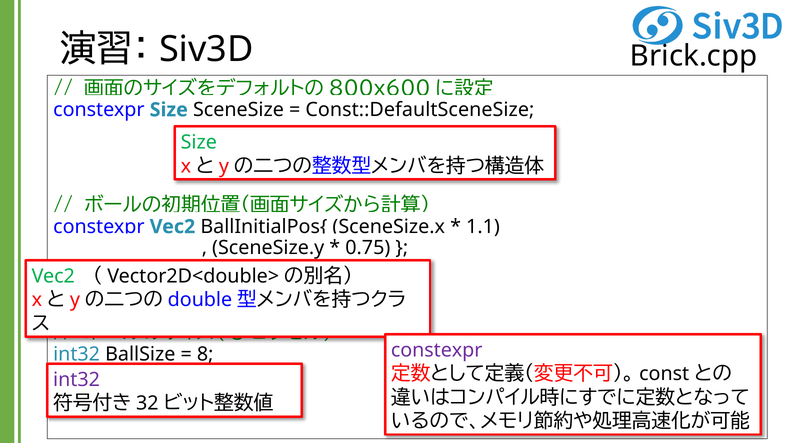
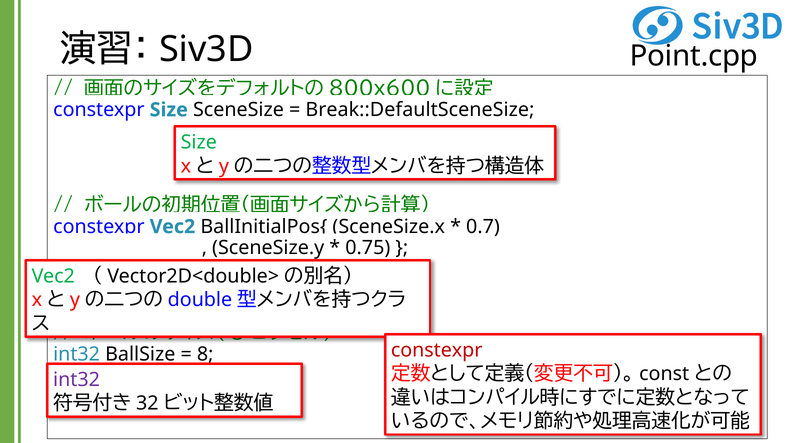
Brick.cpp: Brick.cpp -> Point.cpp (694, 56)
Const::DefaultSceneSize: Const::DefaultSceneSize -> Break::DefaultSceneSize (420, 110)
1.1: 1.1 -> 0.7 (483, 227)
constexpr colour: purple -> red (437, 350)
